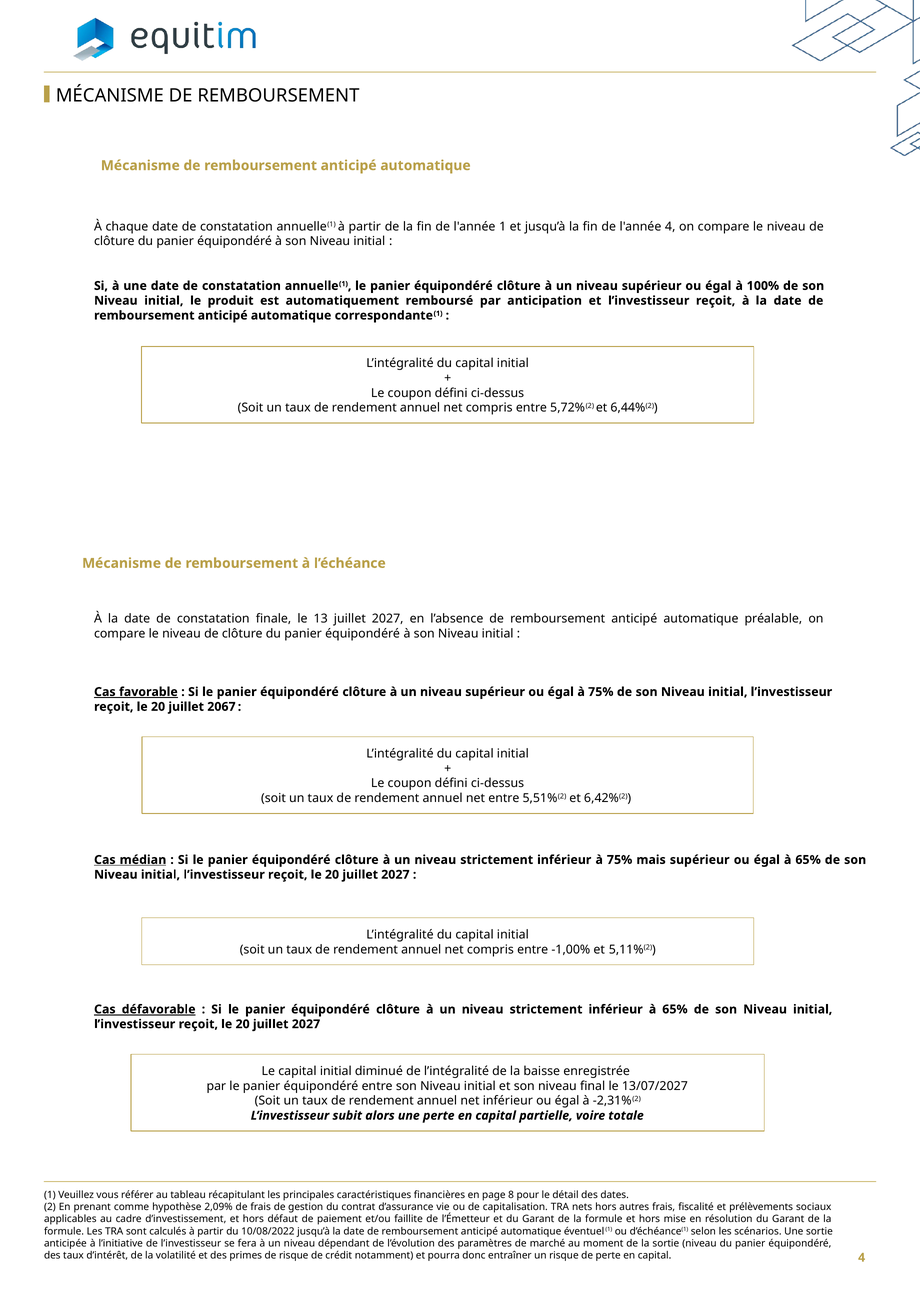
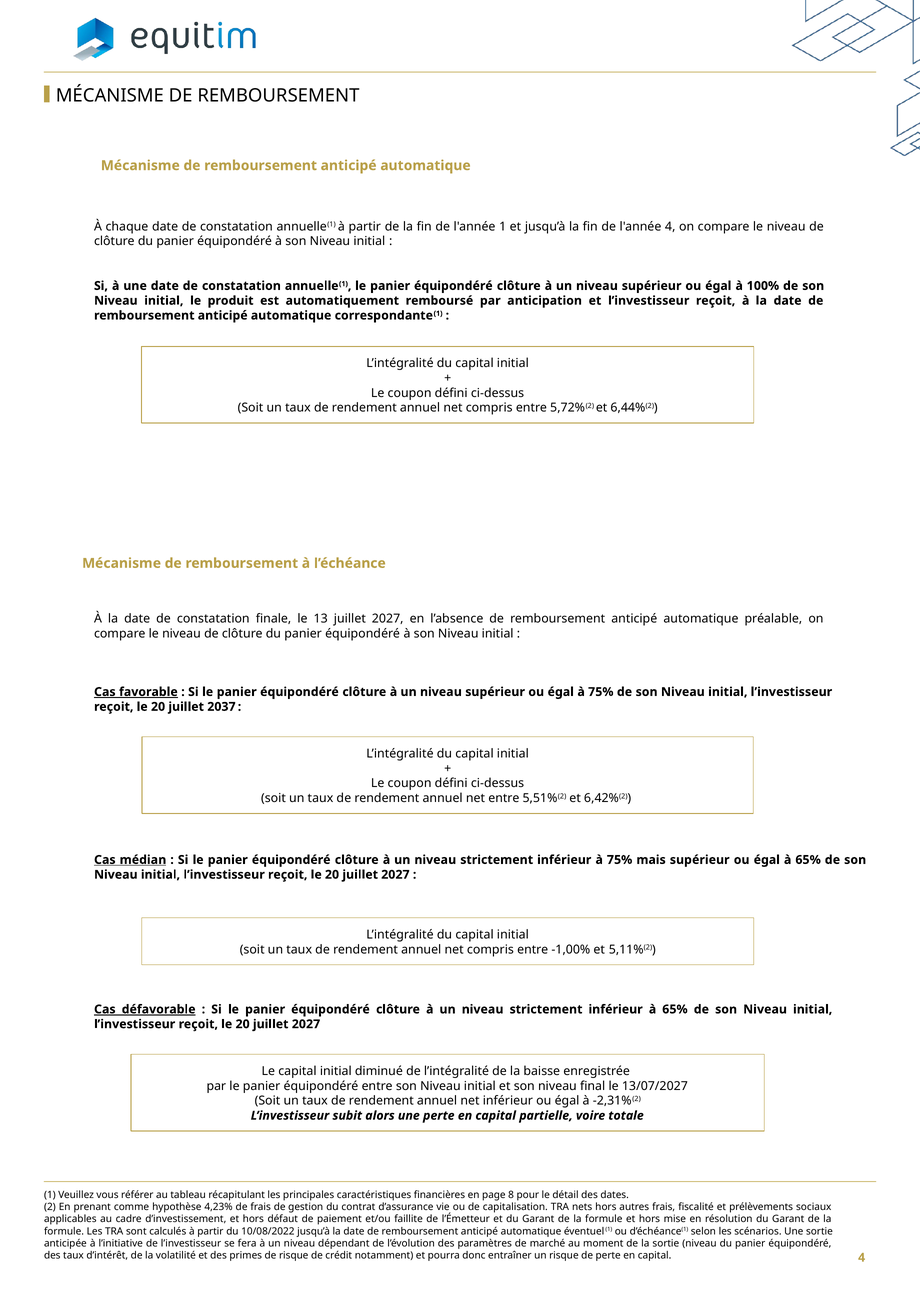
2067: 2067 -> 2037 (221, 707)
2,09%: 2,09% -> 4,23% (219, 1207)
